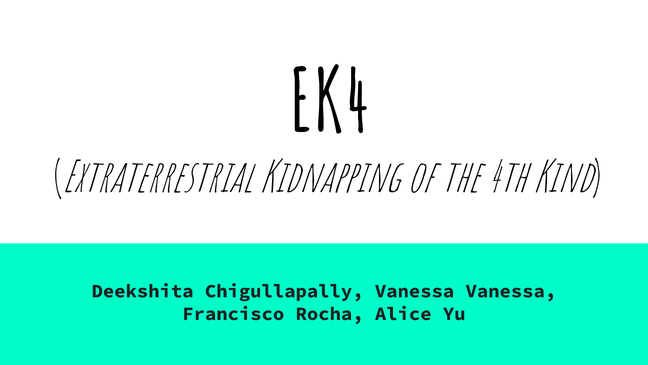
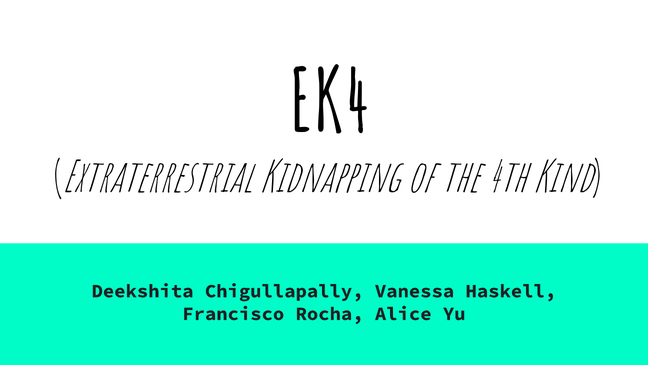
Vanessa Vanessa: Vanessa -> Haskell (511, 291)
